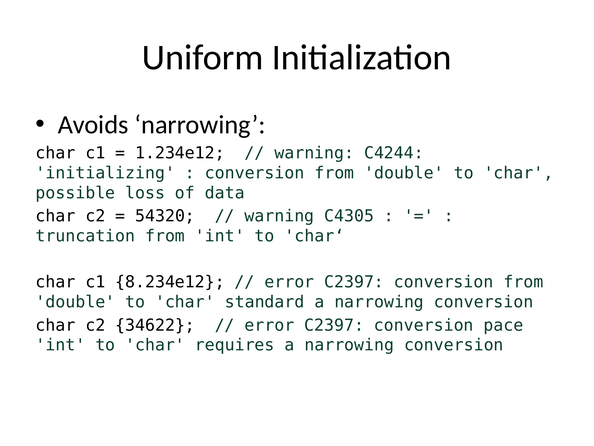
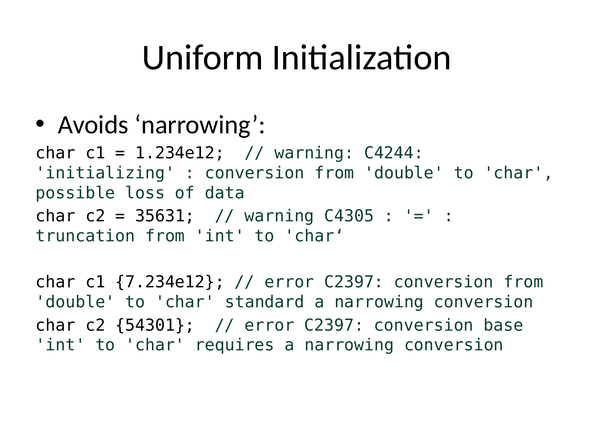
54320: 54320 -> 35631 (165, 216)
8.234e12: 8.234e12 -> 7.234e12 (170, 282)
34622: 34622 -> 54301 (155, 325)
pace: pace -> base (503, 325)
